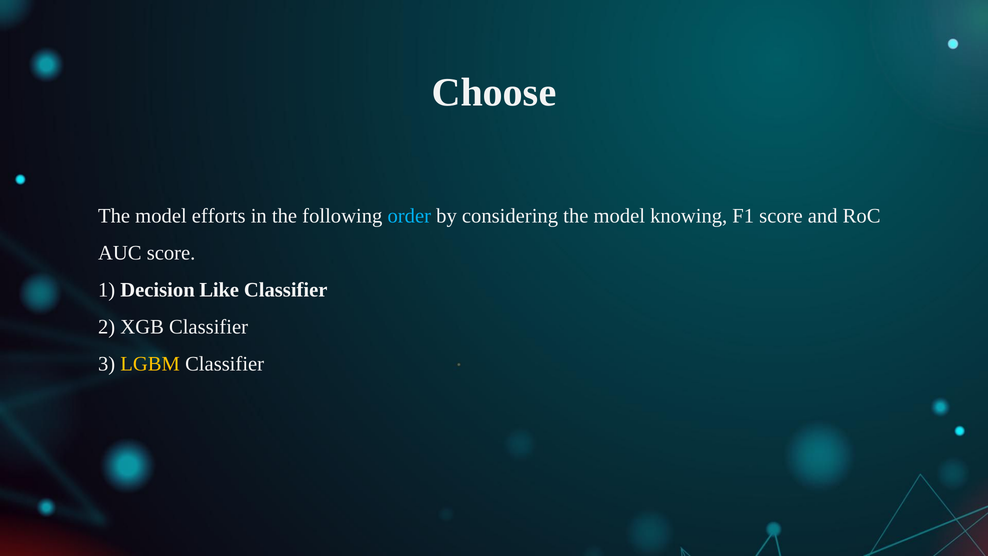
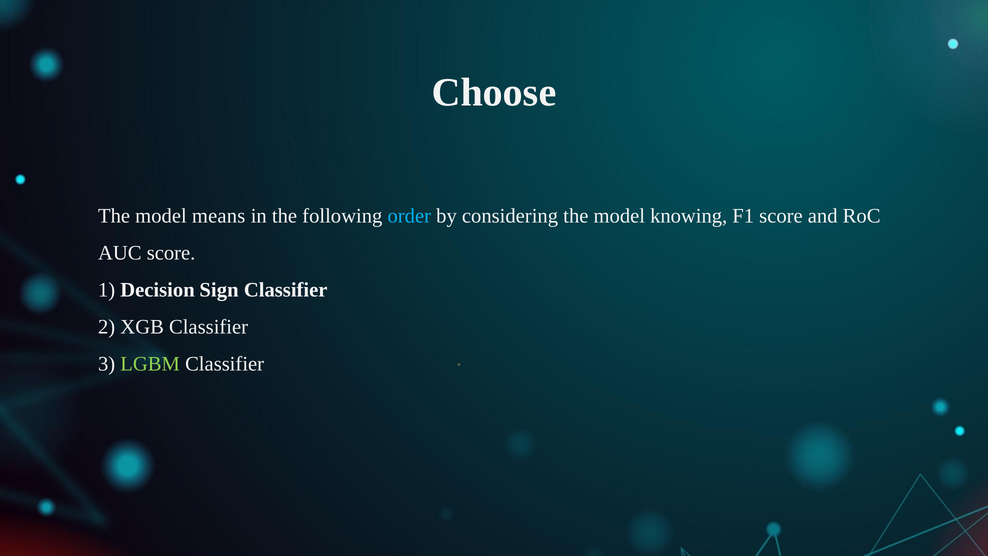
efforts: efforts -> means (219, 216)
Like: Like -> Sign (219, 290)
LGBM colour: yellow -> light green (150, 364)
